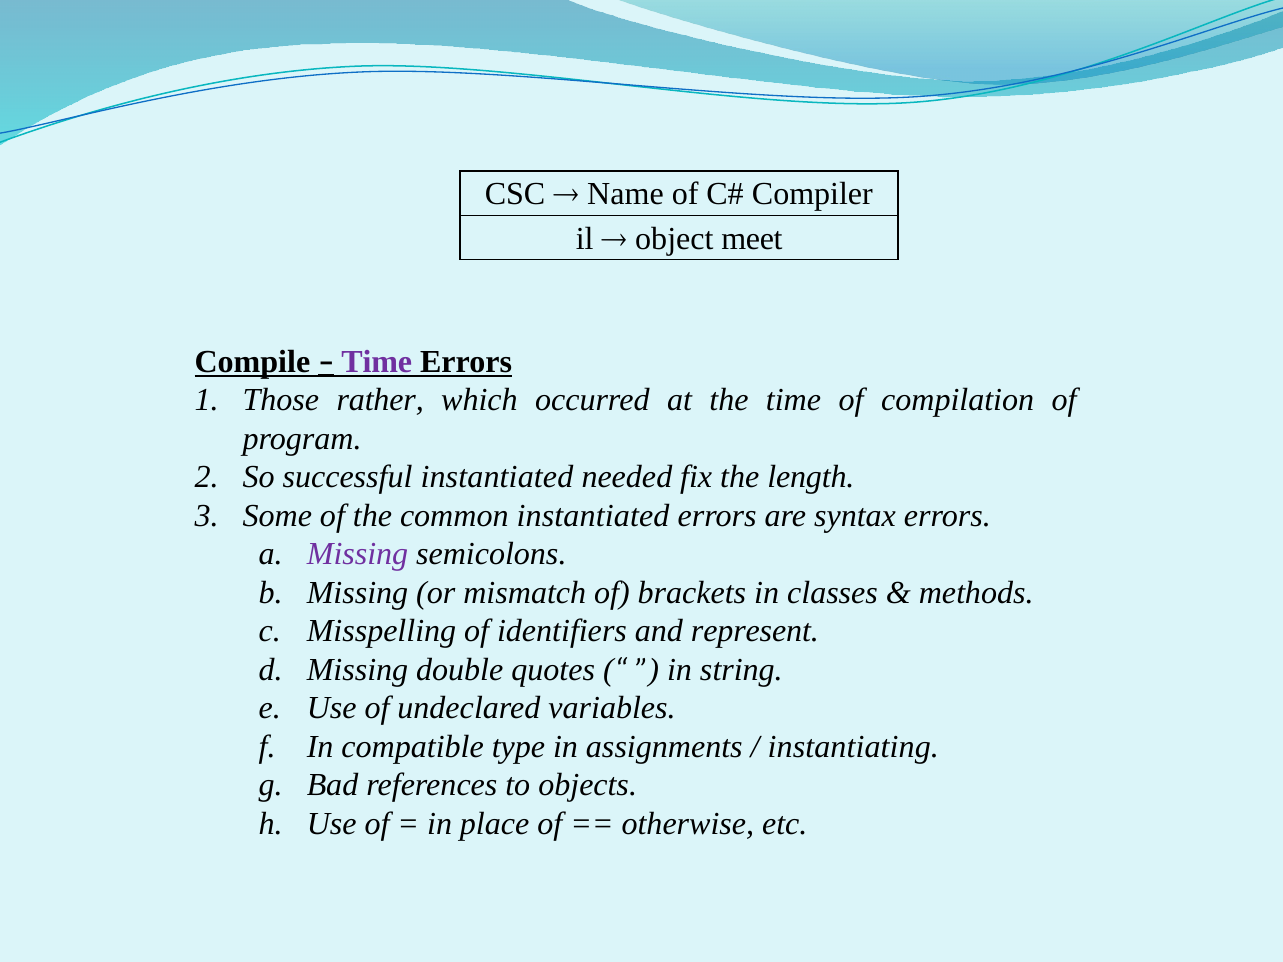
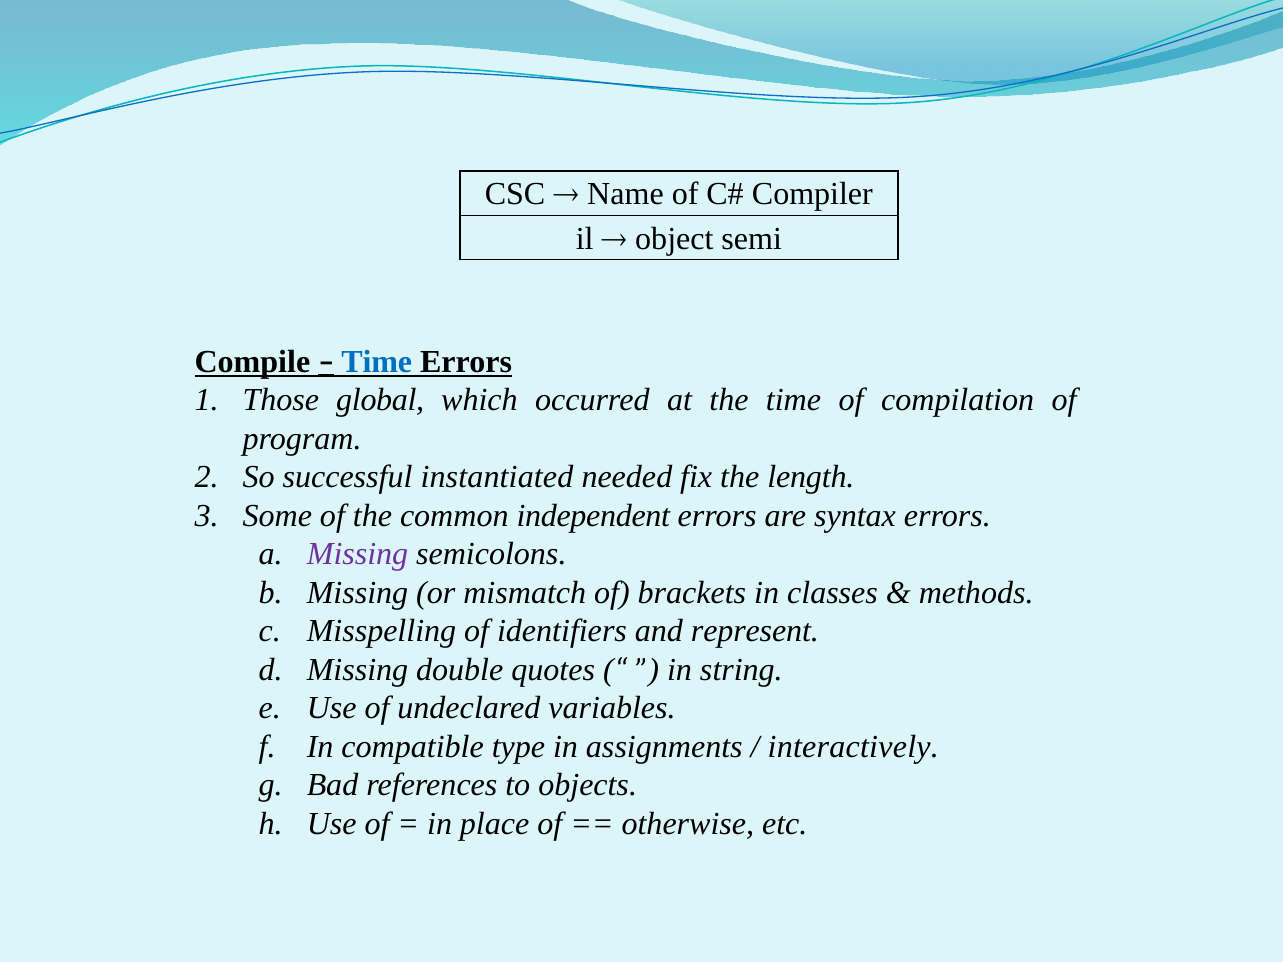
meet: meet -> semi (752, 239)
Time colour: purple -> blue (377, 362)
rather: rather -> global (380, 400)
common instantiated: instantiated -> independent (593, 516)
instantiating: instantiating -> interactively (853, 747)
